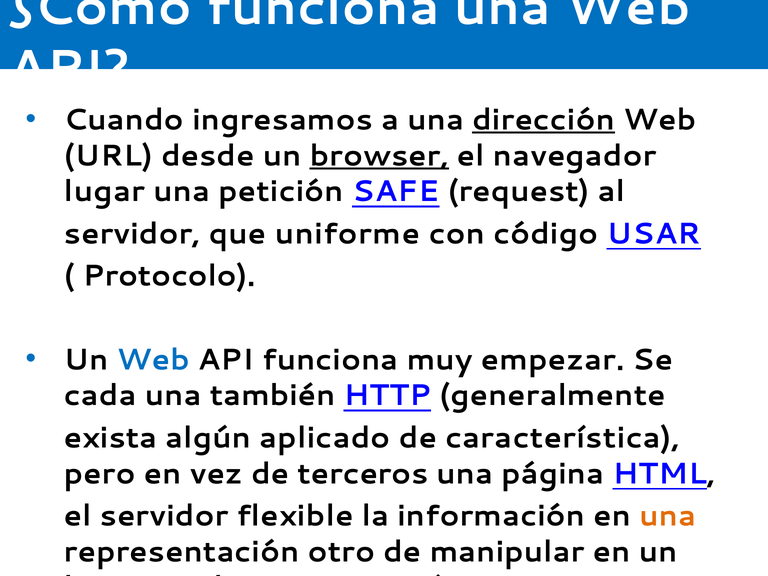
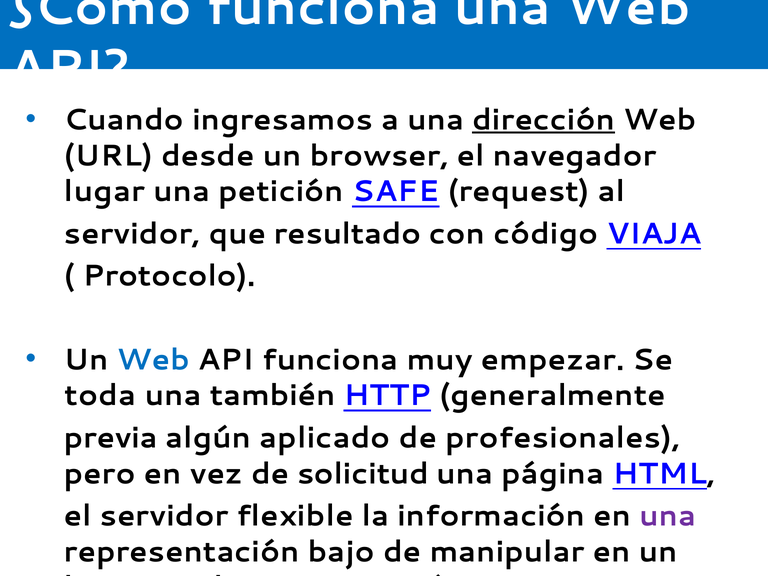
browser underline: present -> none (379, 156)
uniforme: uniforme -> resultado (348, 234)
USAR: USAR -> VIAJA (654, 234)
cada: cada -> toda (100, 396)
exista: exista -> previa (111, 438)
característica: característica -> profesionales (563, 438)
terceros: terceros -> solicitud (363, 474)
una colour: orange -> purple (668, 516)
otro: otro -> bajo (341, 552)
